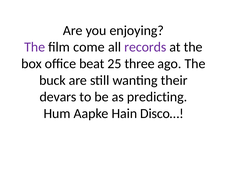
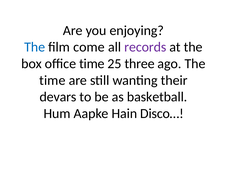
The colour: purple -> blue (35, 47)
office beat: beat -> time (92, 64)
buck: buck -> time (52, 80)
predicting: predicting -> basketball (157, 97)
